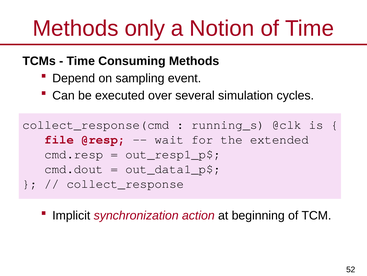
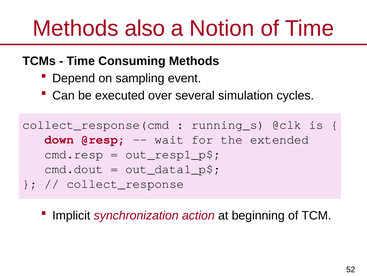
only: only -> also (145, 28)
file: file -> down (59, 139)
